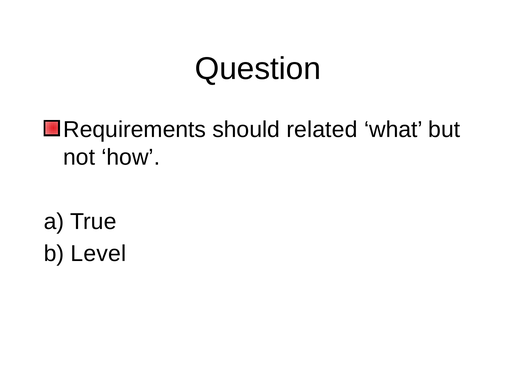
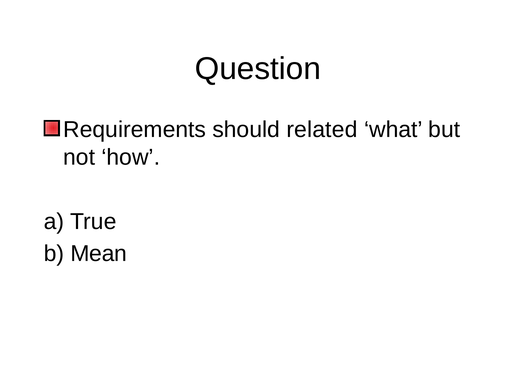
Level: Level -> Mean (99, 254)
